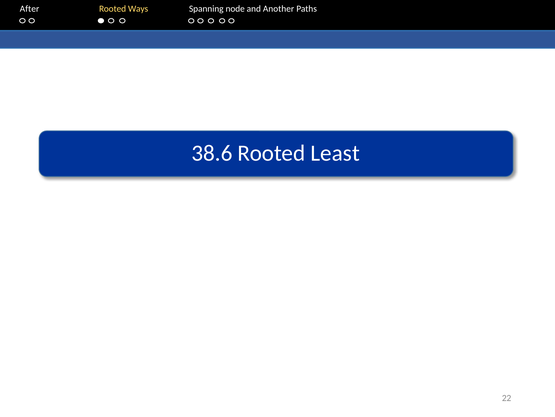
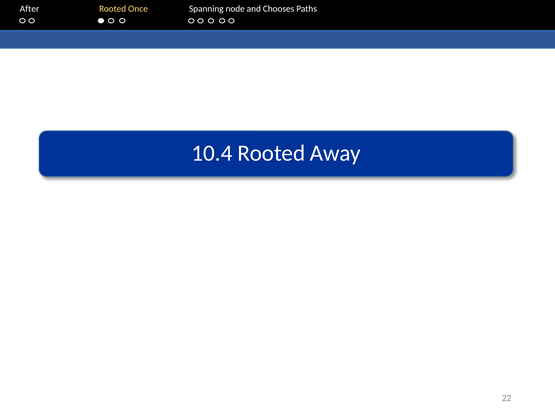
Ways: Ways -> Once (138, 9)
Another: Another -> Chooses (279, 9)
38.6: 38.6 -> 10.4 (212, 153)
Least: Least -> Away (335, 153)
